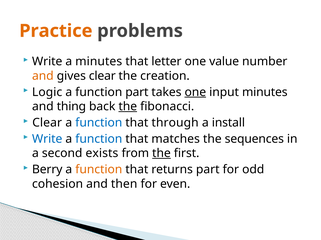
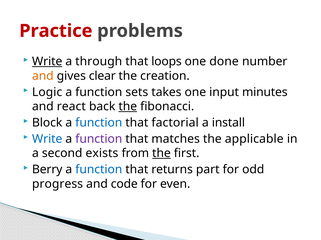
Practice colour: orange -> red (56, 31)
Write underline: none -> present (47, 62)
a minutes: minutes -> through (99, 62)
letter: letter -> loops (166, 62)
value: value -> done (224, 62)
function part: part -> sets (137, 92)
one underline: present -> none (195, 92)
thing: thing -> react (71, 107)
Clear: Clear -> Block (47, 123)
through: through -> factorial (175, 123)
function colour: blue -> purple (99, 139)
sequences: sequences -> applicable (254, 139)
function colour: orange -> blue (99, 170)
cohesion: cohesion -> progress (58, 184)
then: then -> code (124, 184)
